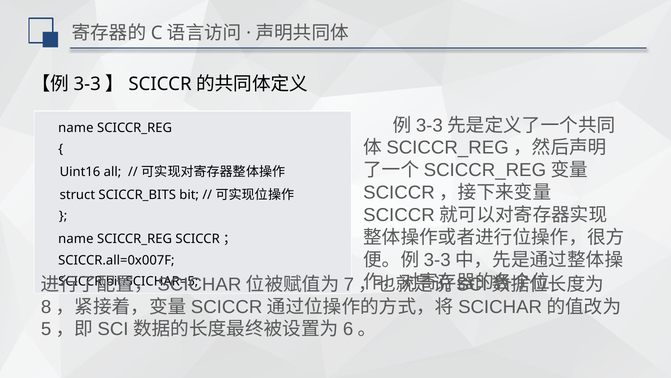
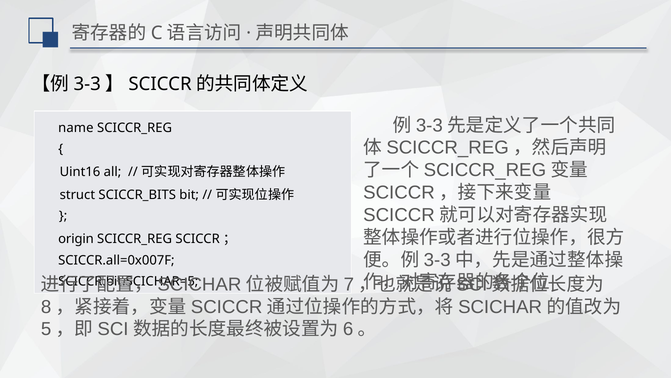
name: name -> origin (76, 239)
